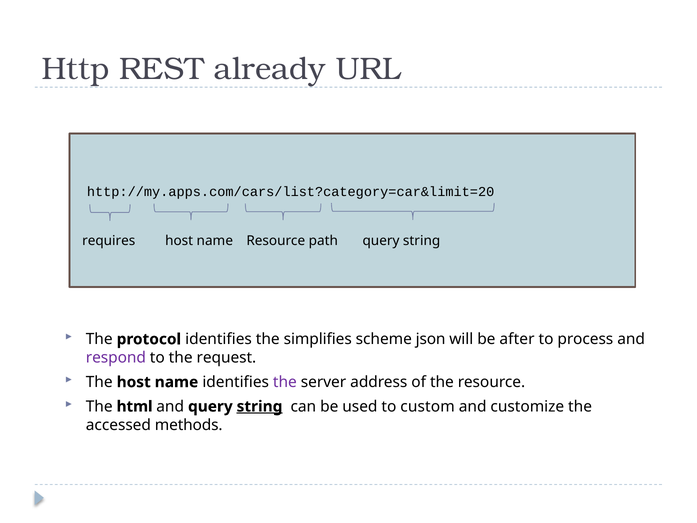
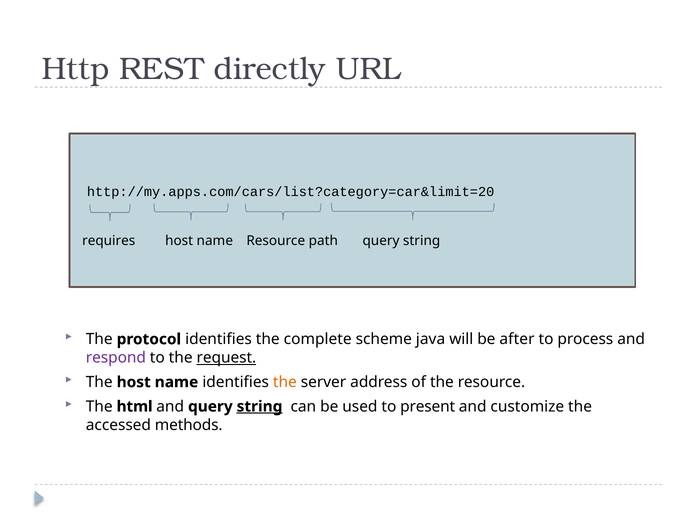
already: already -> directly (270, 69)
simplifies: simplifies -> complete (318, 339)
json: json -> java (431, 339)
request underline: none -> present (226, 358)
the colour: purple -> orange (285, 382)
custom: custom -> present (428, 406)
